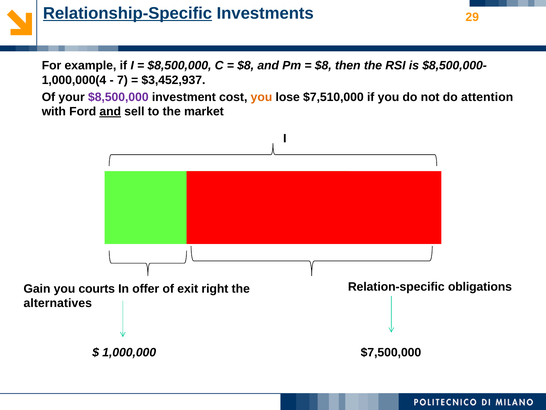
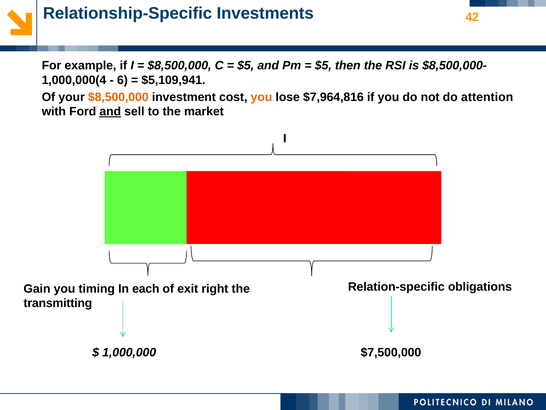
Relationship-Specific underline: present -> none (128, 13)
29: 29 -> 42 (472, 17)
$8: $8 -> $5 (246, 65)
$8: $8 -> $5 (323, 65)
7: 7 -> 6 (122, 80)
$3,452,937: $3,452,937 -> $5,109,941 (173, 80)
$8,500,000 colour: purple -> orange (118, 97)
$7,510,000: $7,510,000 -> $7,964,816 (333, 97)
courts: courts -> timing (97, 288)
offer: offer -> each (146, 288)
alternatives: alternatives -> transmitting (58, 303)
